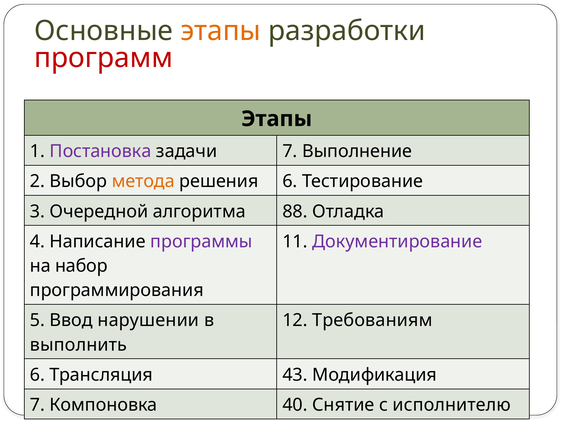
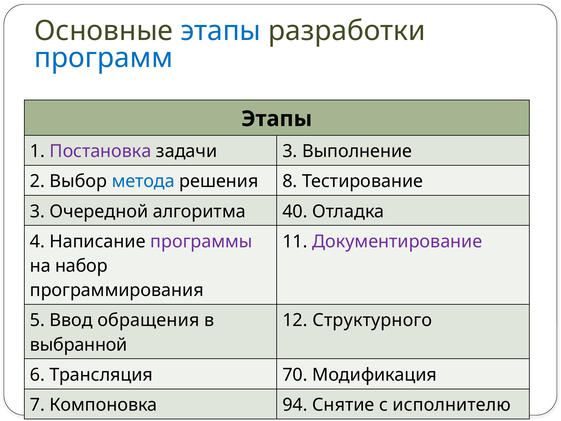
этапы colour: orange -> blue (221, 31)
программ colour: red -> blue (104, 58)
задачи 7: 7 -> 3 (290, 151)
метода colour: orange -> blue (143, 181)
решения 6: 6 -> 8 (290, 181)
88: 88 -> 40 (295, 211)
нарушении: нарушении -> обращения (148, 320)
Требованиям: Требованиям -> Структурного (372, 320)
выполнить: выполнить -> выбранной (79, 345)
43: 43 -> 70 (295, 375)
40: 40 -> 94 (295, 405)
